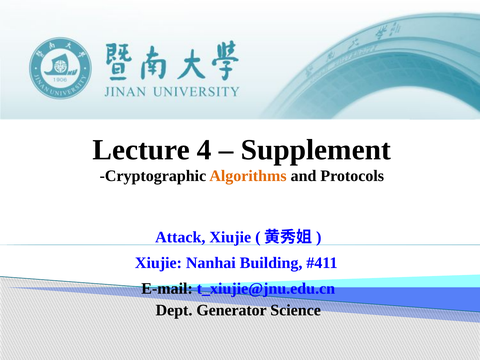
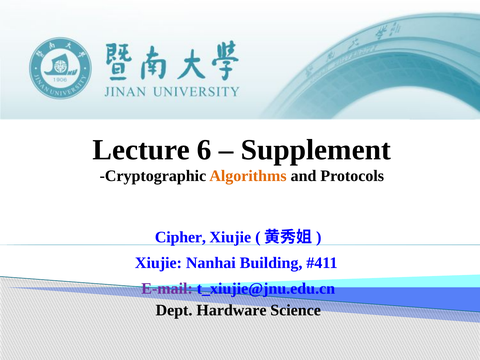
4: 4 -> 6 (204, 150)
Attack: Attack -> Cipher (180, 237)
E-mail colour: black -> purple (167, 288)
Generator: Generator -> Hardware (231, 310)
